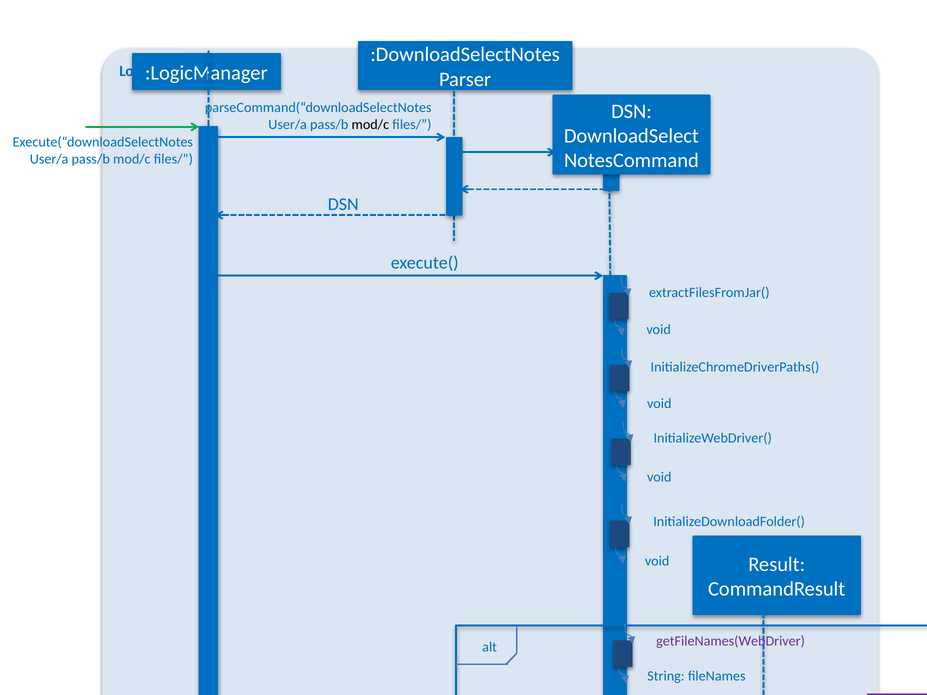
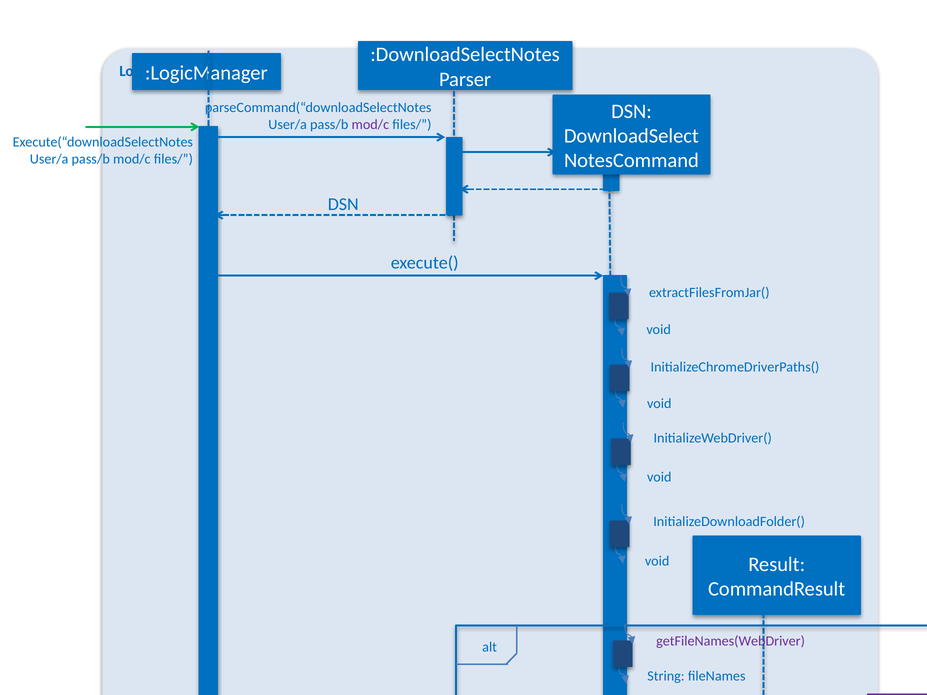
mod/c colour: black -> purple (370, 125)
